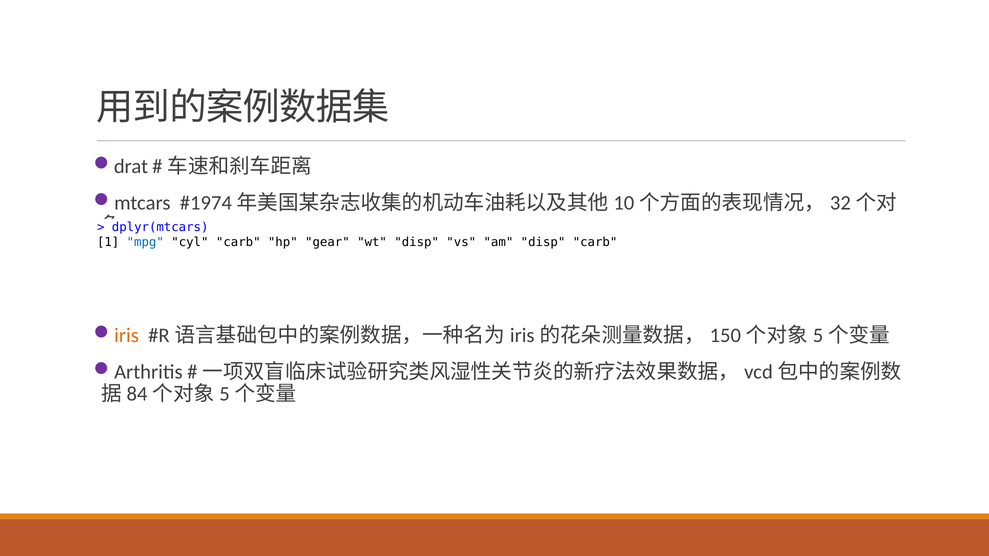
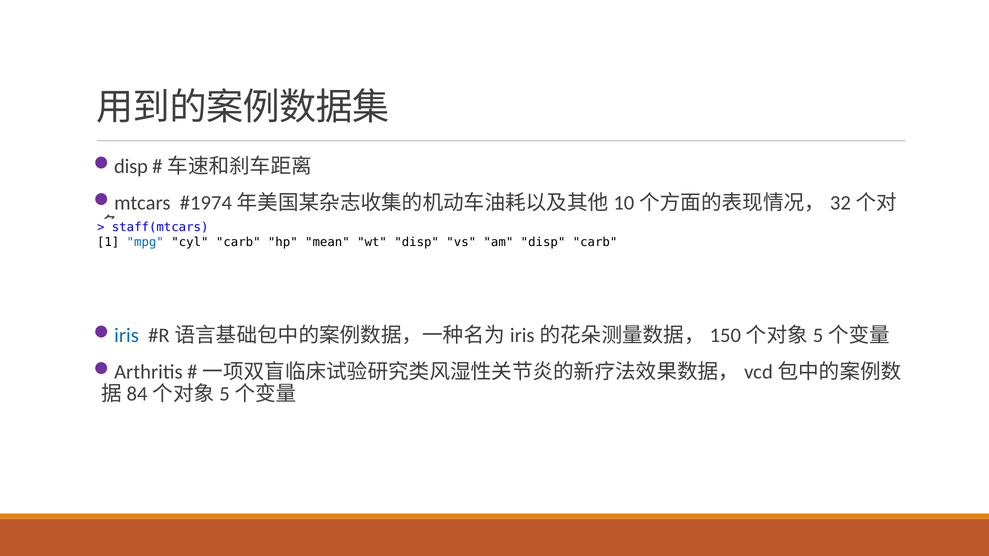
drat: drat -> disp (131, 167)
dplyr(mtcars: dplyr(mtcars -> staff(mtcars (160, 227)
gear: gear -> mean (327, 242)
iris colour: orange -> blue (127, 335)
